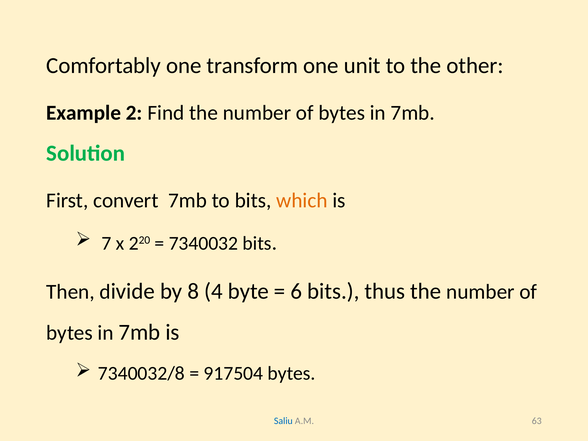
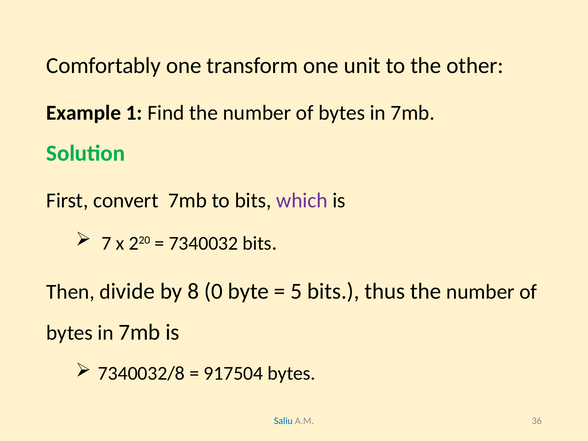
2: 2 -> 1 (134, 113)
which colour: orange -> purple (302, 200)
4: 4 -> 0 (213, 291)
6: 6 -> 5 (296, 291)
63: 63 -> 36 (537, 421)
